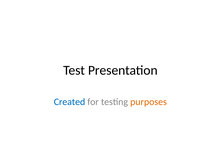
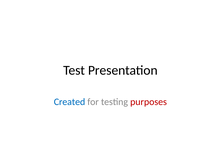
purposes colour: orange -> red (149, 102)
